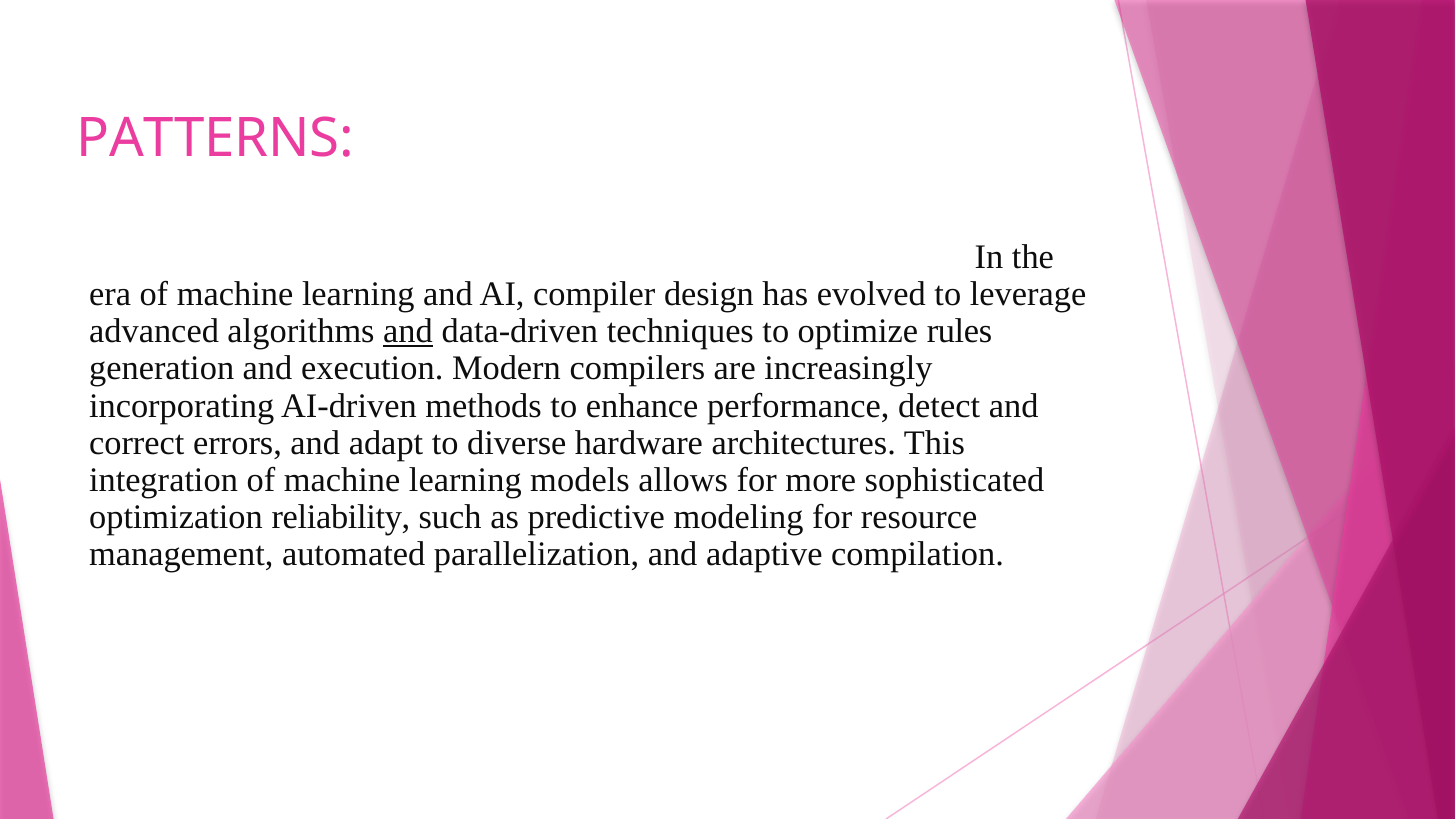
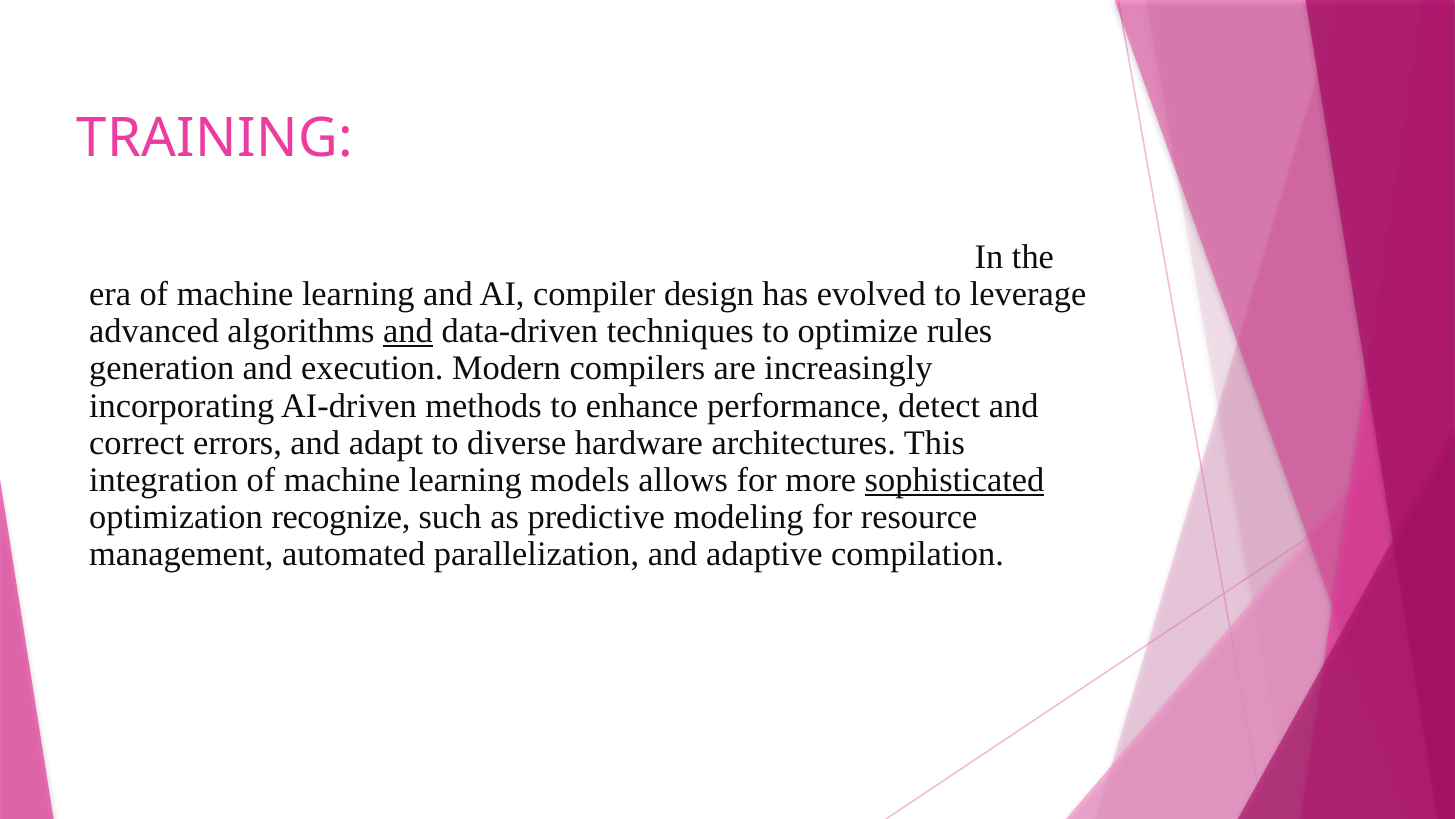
PATTERNS: PATTERNS -> TRAINING (215, 138)
sophisticated underline: none -> present (954, 480)
reliability: reliability -> recognize (341, 517)
